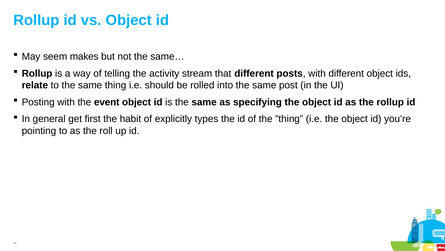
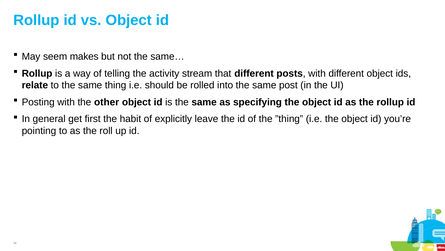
event: event -> other (107, 102)
types: types -> leave (207, 119)
